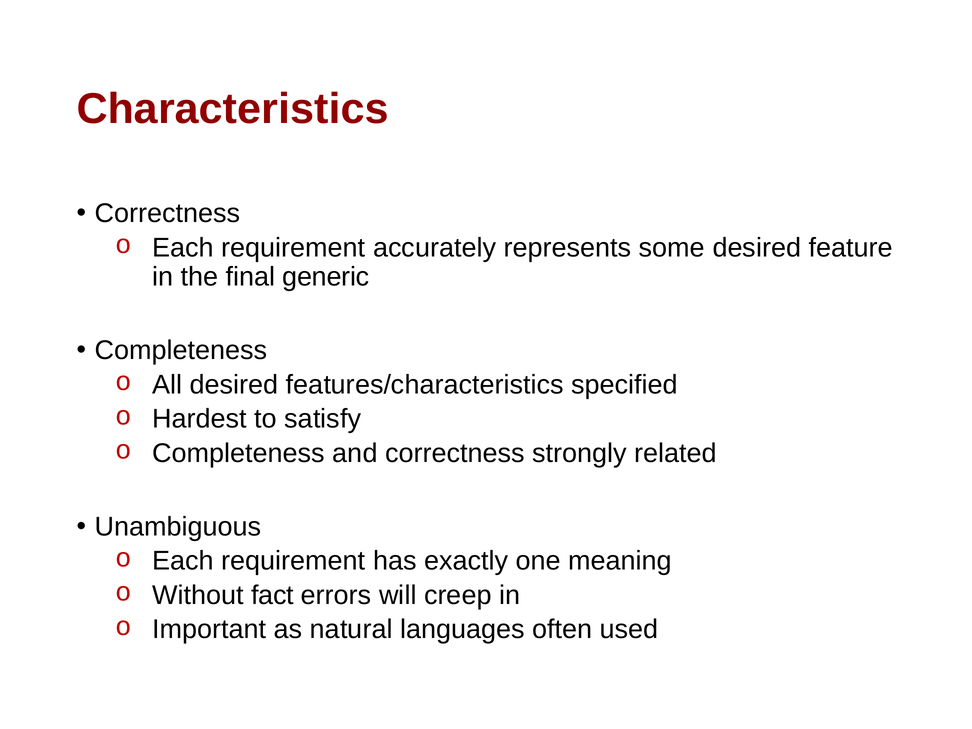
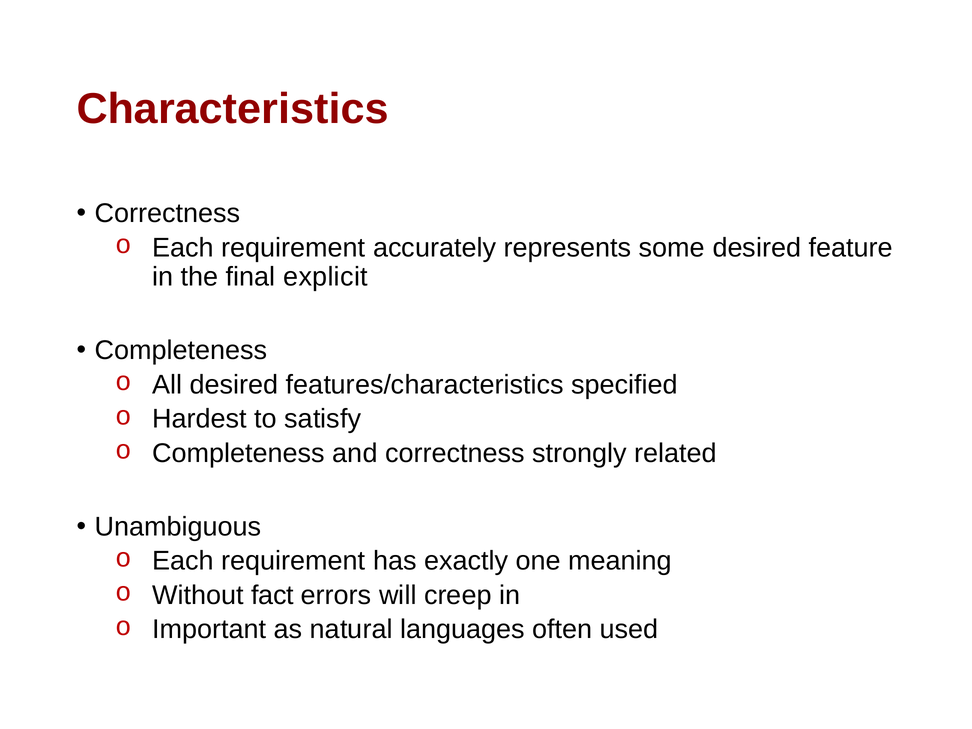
generic: generic -> explicit (326, 277)
